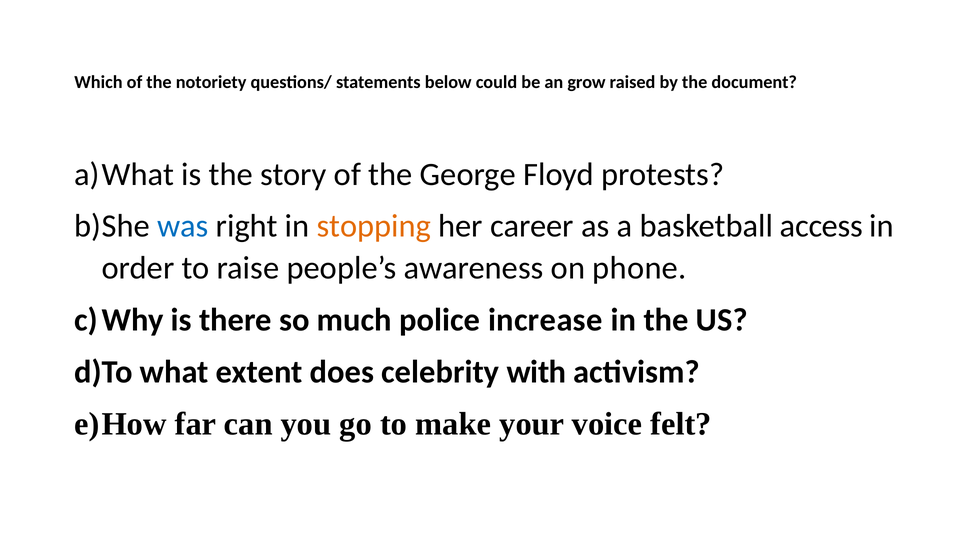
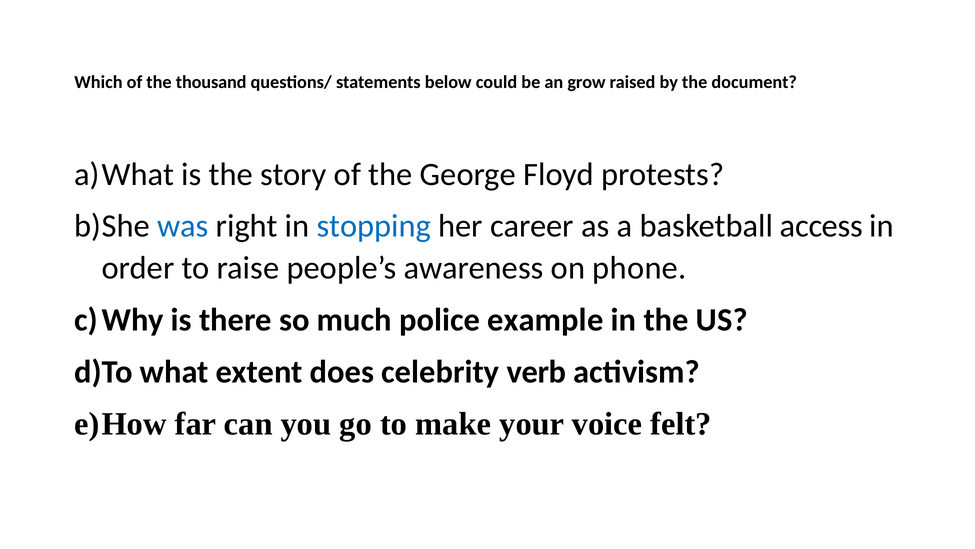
notoriety: notoriety -> thousand (211, 82)
stopping colour: orange -> blue (374, 226)
increase: increase -> example (545, 320)
with: with -> verb (536, 371)
